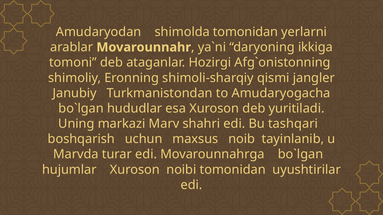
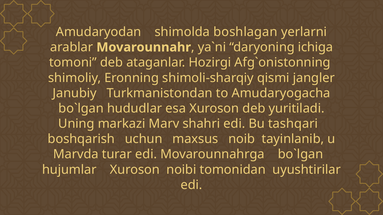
shimolda tomonidan: tomonidan -> boshlagan (245, 32)
ikkiga: ikkiga -> ichiga (315, 47)
